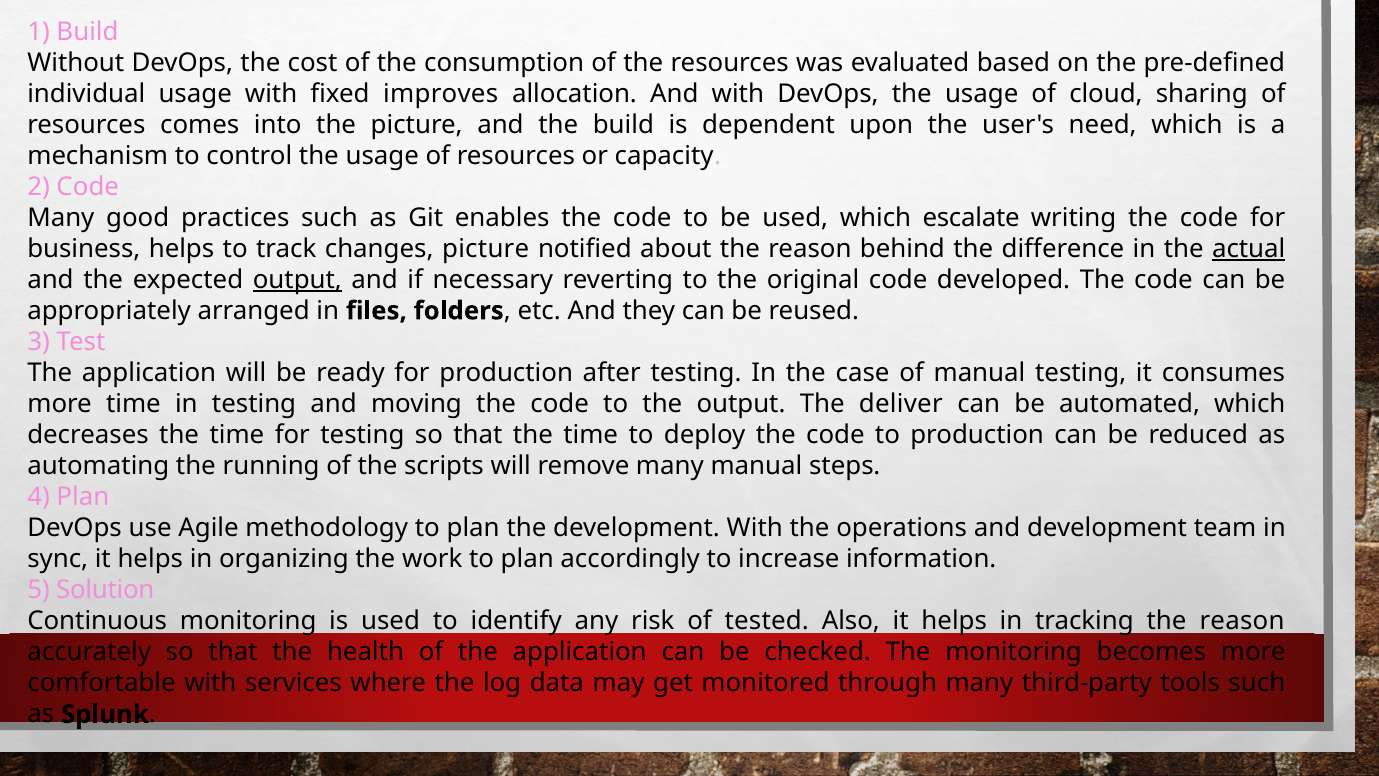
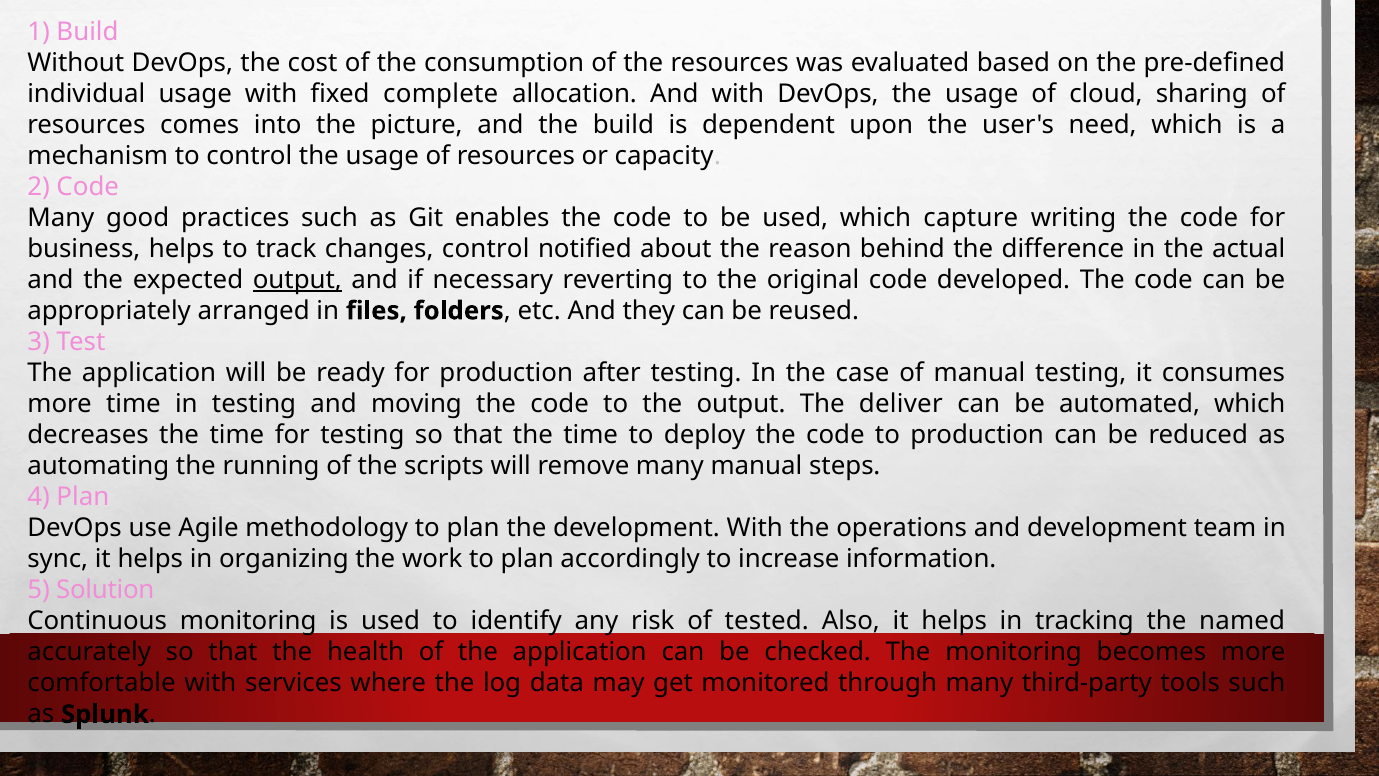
improves: improves -> complete (441, 94)
escalate: escalate -> capture (971, 218)
changes picture: picture -> control (486, 249)
actual underline: present -> none (1249, 249)
tracking the reason: reason -> named (1242, 621)
